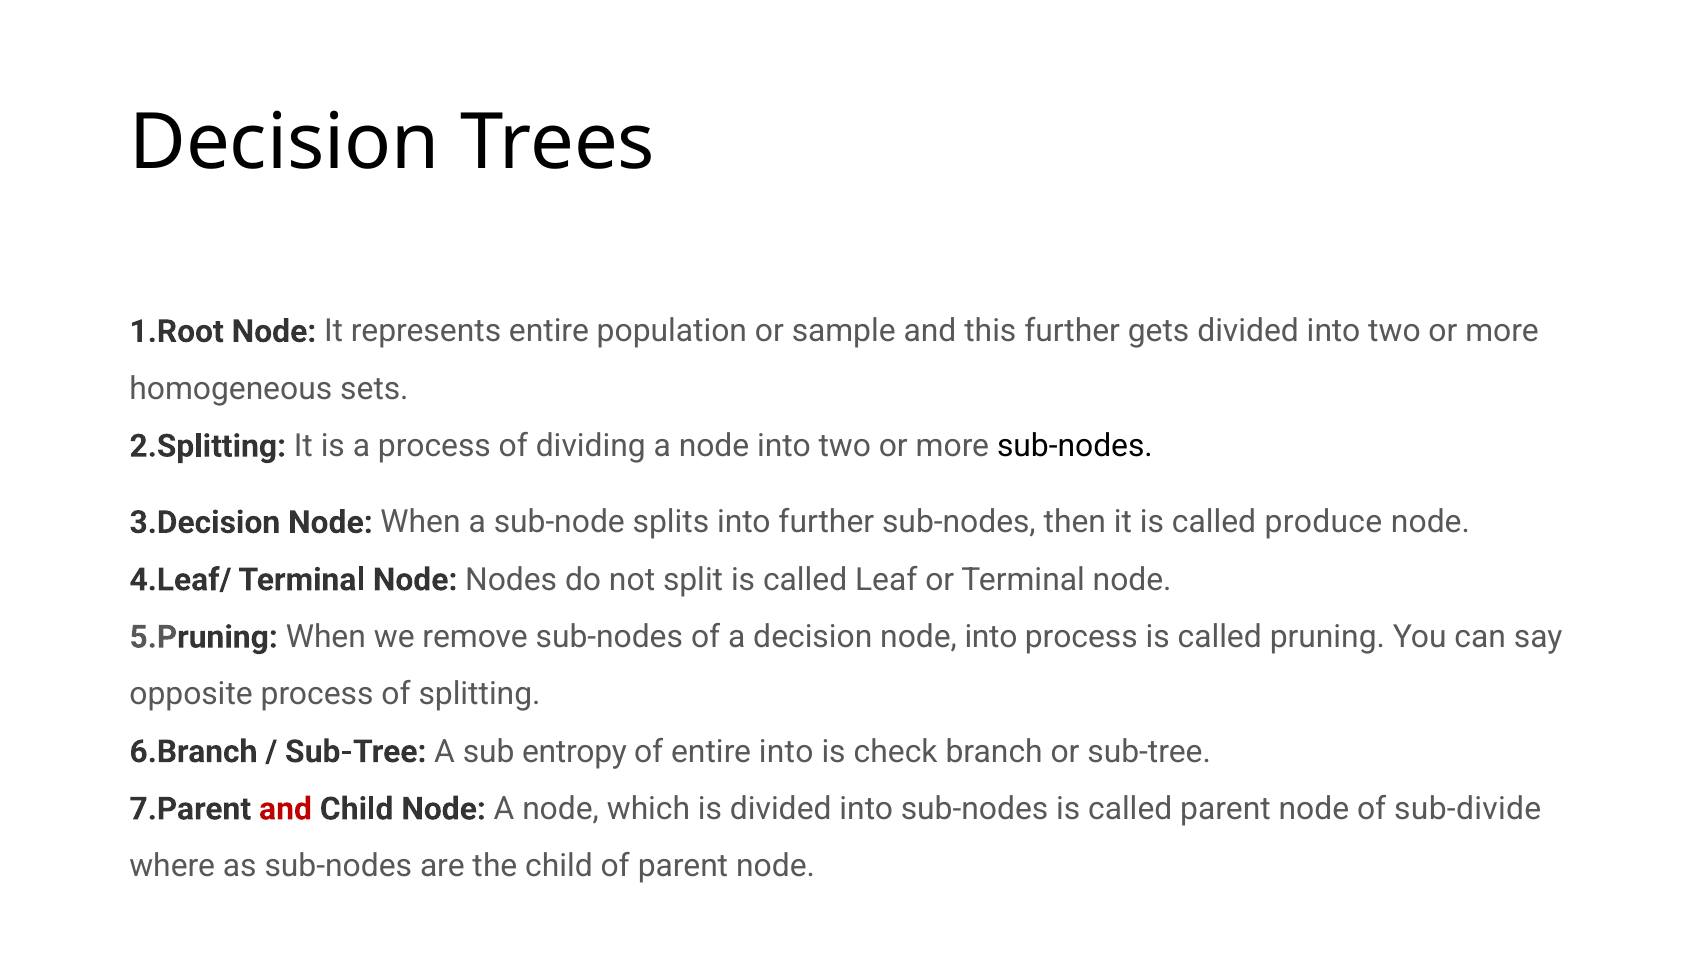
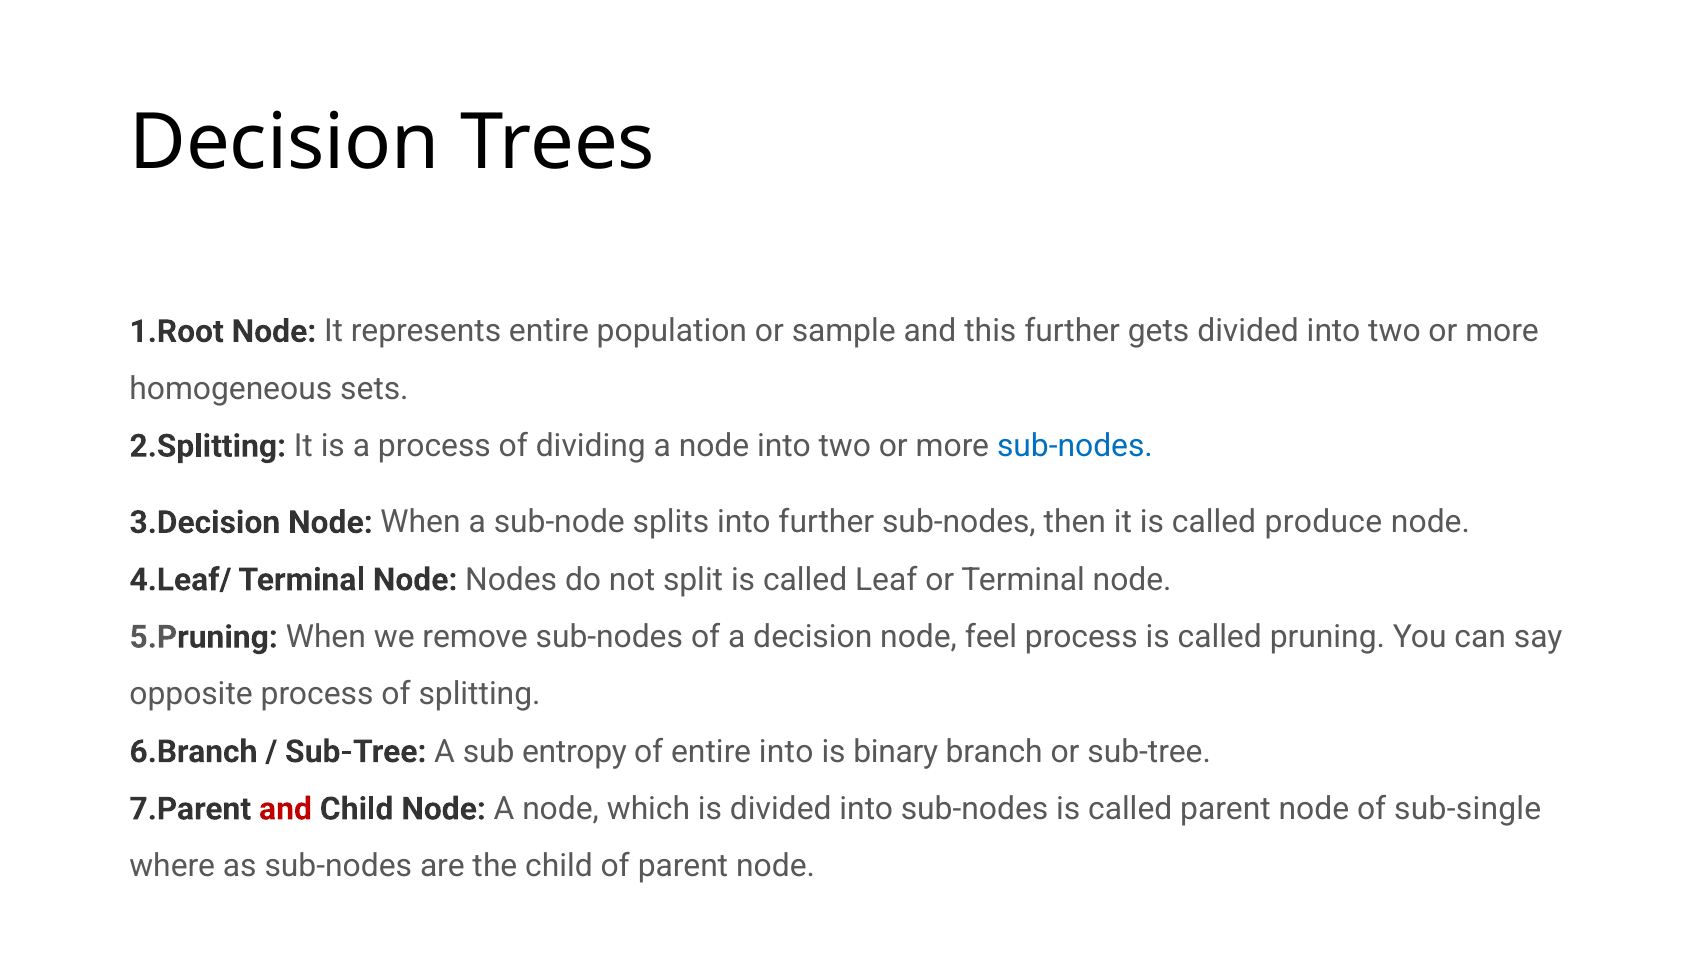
sub-nodes colour: black -> blue (1075, 446)
decision node into: into -> feel (991, 637)
check: check -> binary (896, 752)
sub-divide: sub-divide -> sub-single (1468, 809)
